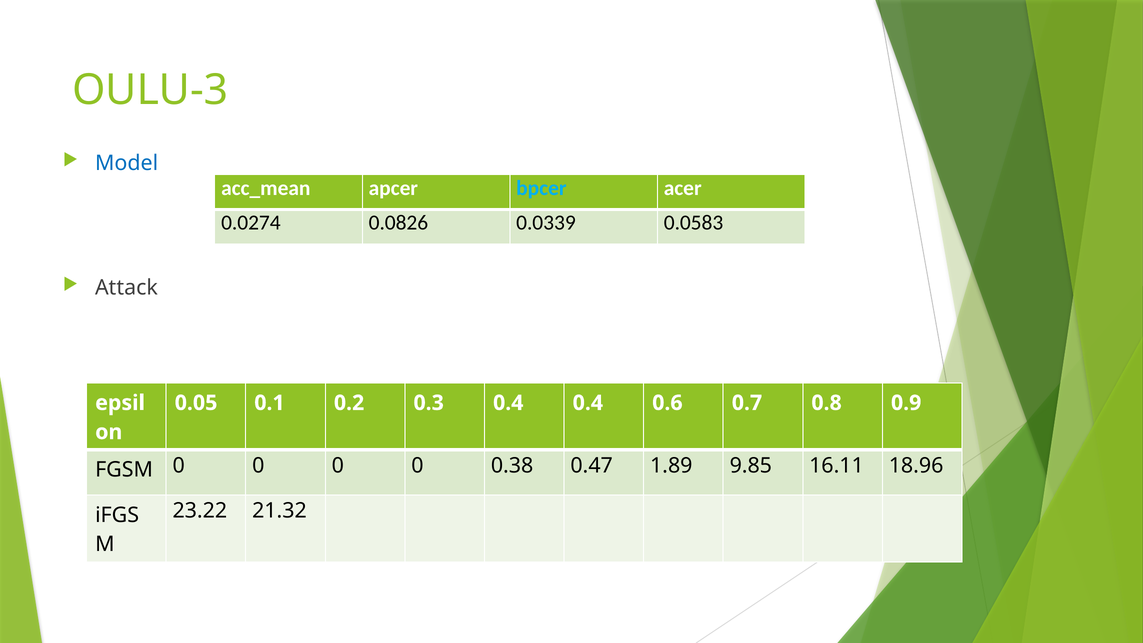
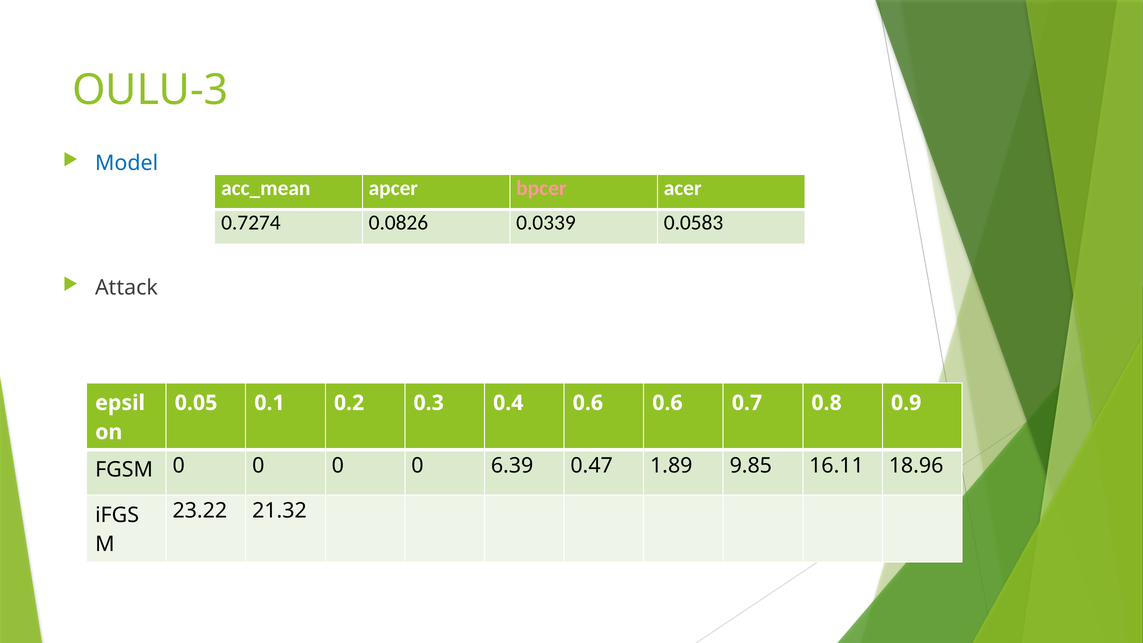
bpcer colour: light blue -> pink (541, 188)
0.0274: 0.0274 -> 0.7274 (251, 223)
0.4 0.4: 0.4 -> 0.6 (588, 403)
0.38: 0.38 -> 6.39 (512, 466)
